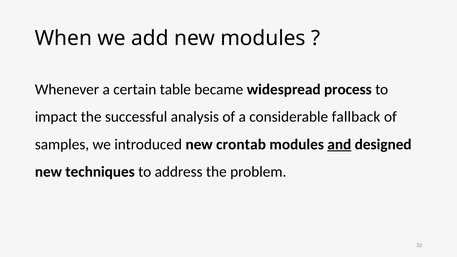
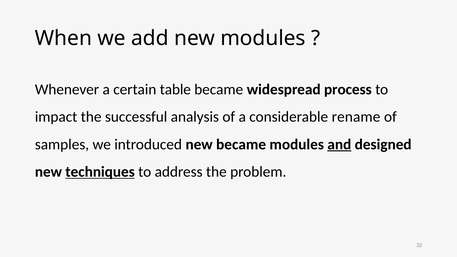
fallback: fallback -> rename (356, 117)
new crontab: crontab -> became (241, 144)
techniques underline: none -> present (100, 172)
